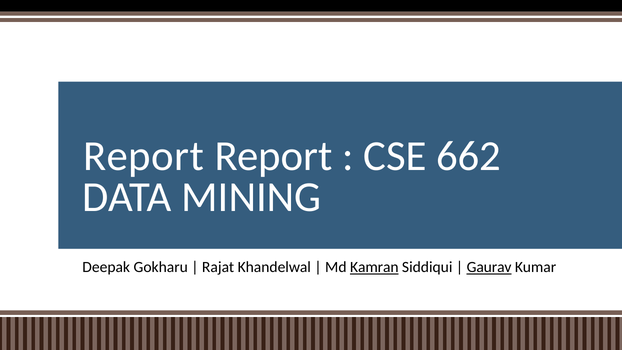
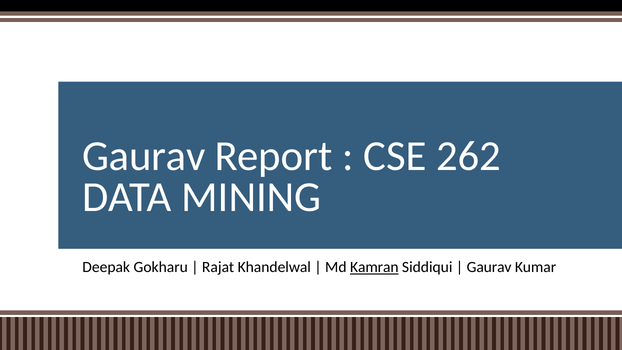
Report: Report -> Gaurav (144, 156)
662: 662 -> 262 (469, 156)
Gaurav underline: present -> none (489, 267)
